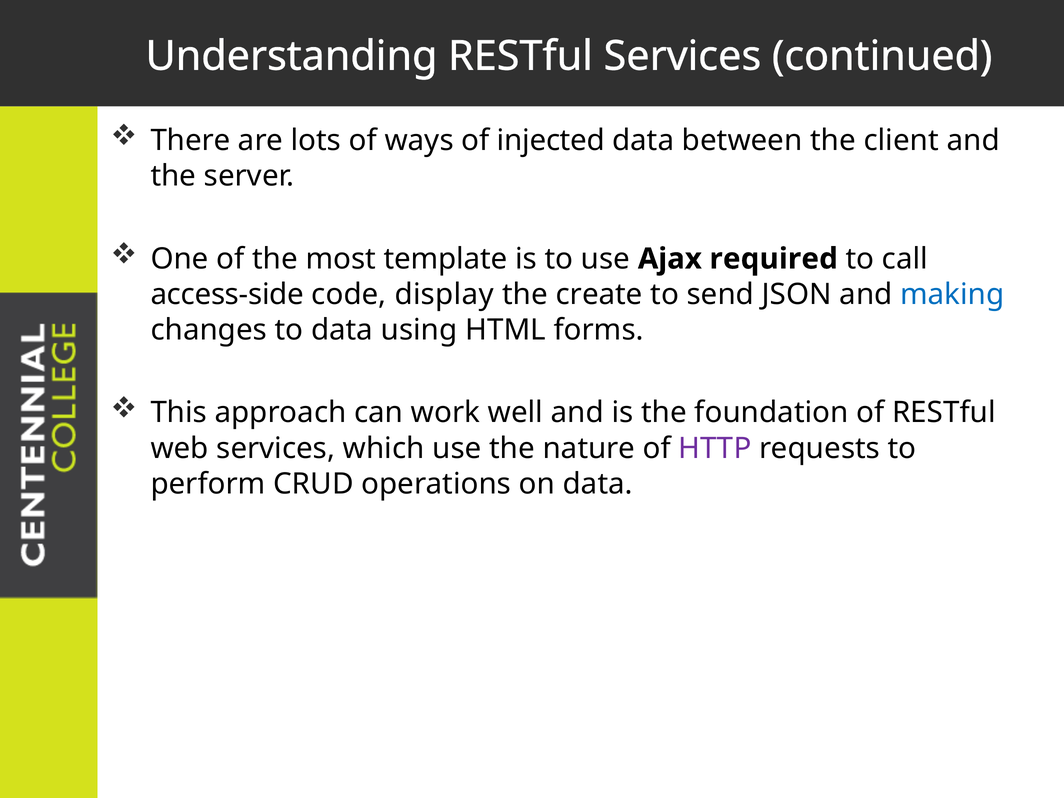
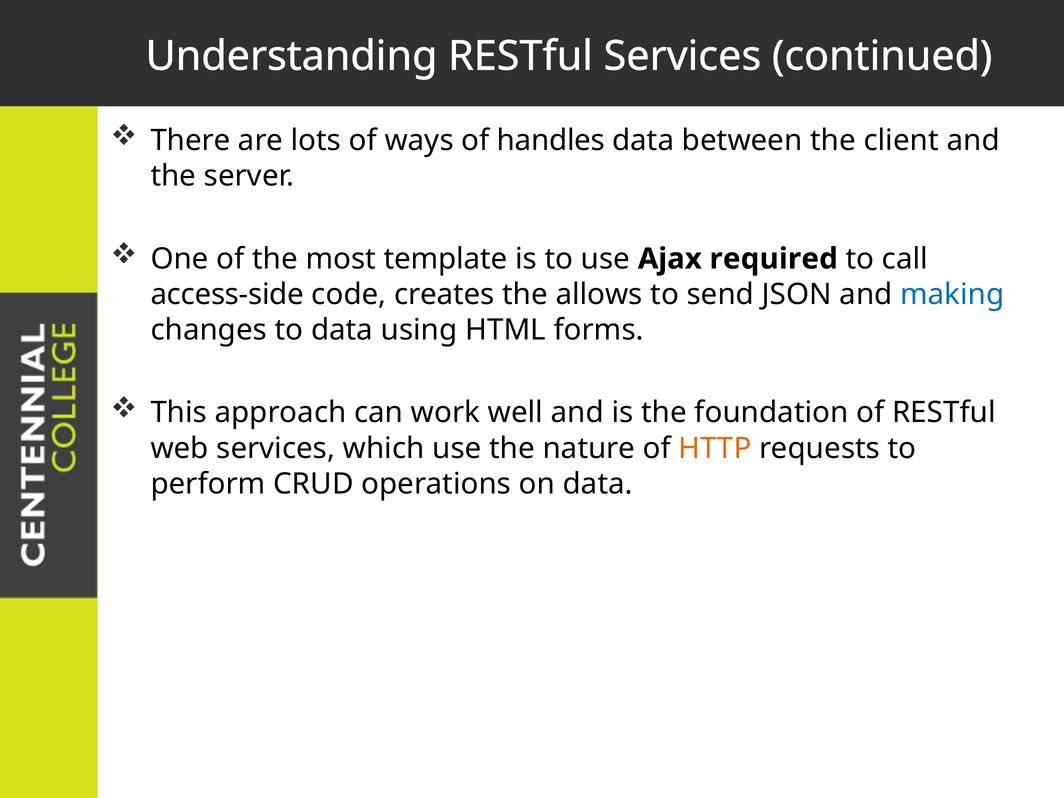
injected: injected -> handles (551, 140)
display: display -> creates (444, 294)
create: create -> allows (599, 294)
HTTP colour: purple -> orange (715, 448)
